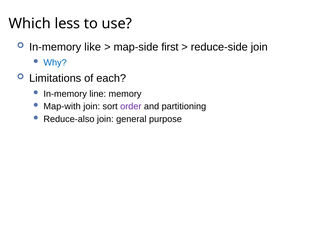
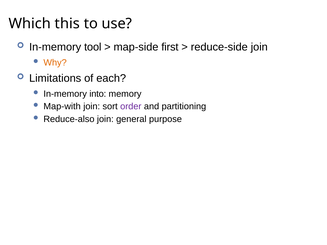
less: less -> this (67, 24)
like: like -> tool (93, 47)
Why colour: blue -> orange (55, 63)
line: line -> into (98, 94)
